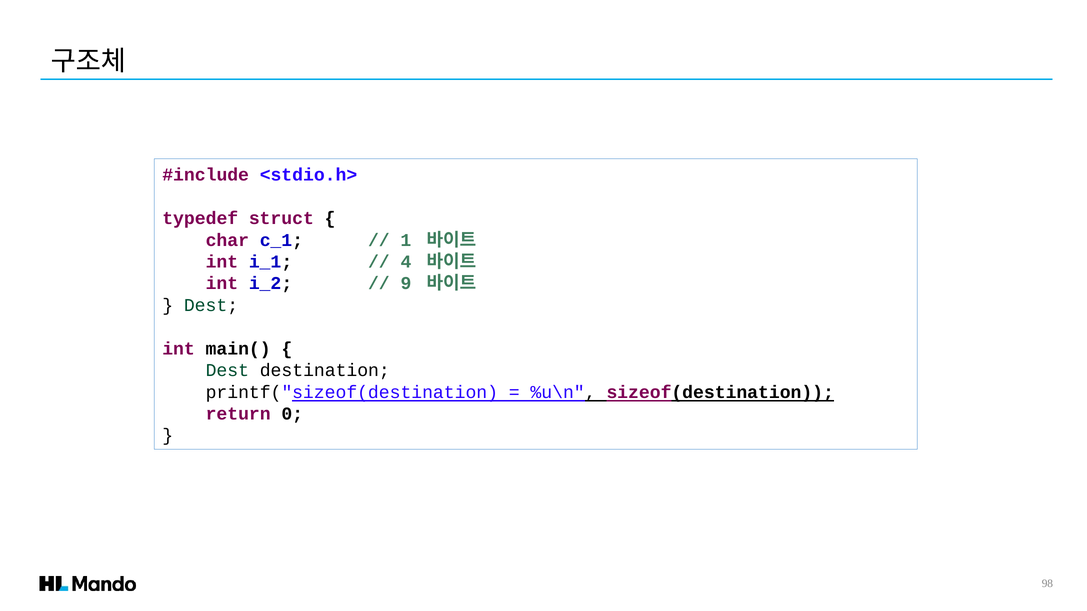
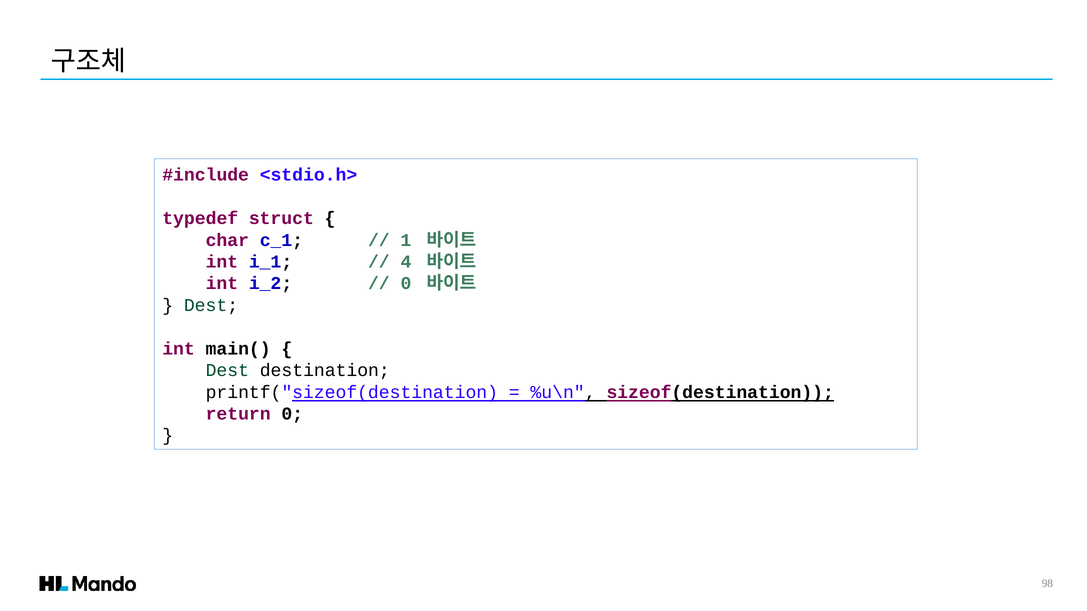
9: 9 -> 0 (406, 284)
